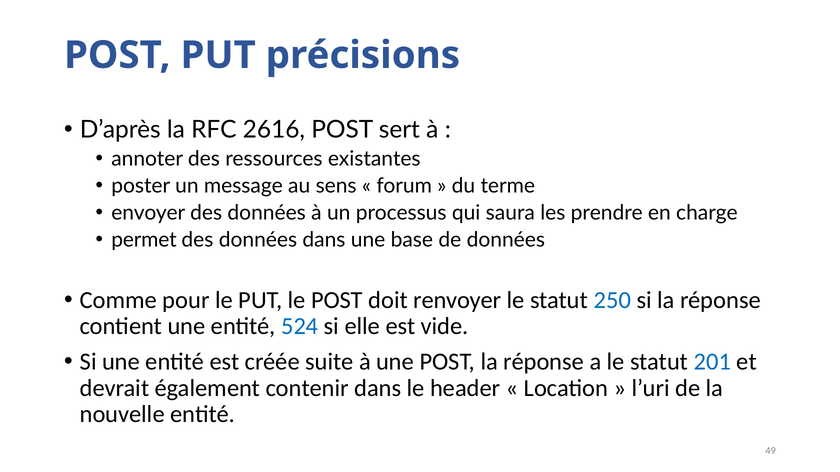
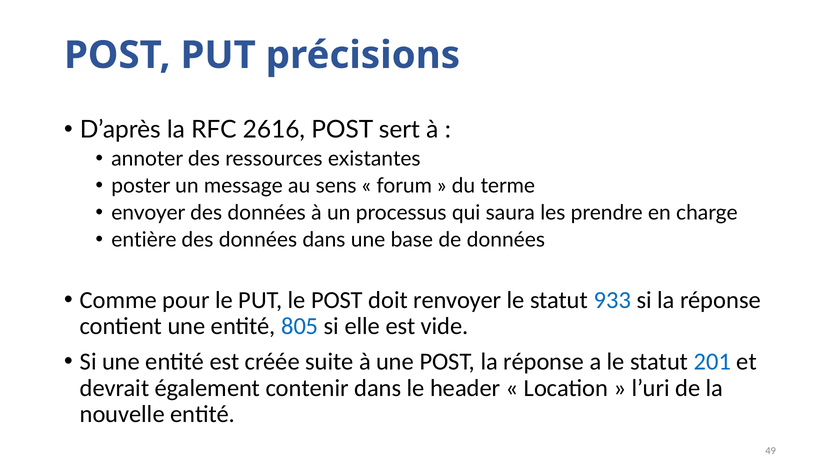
permet: permet -> entière (144, 240)
250: 250 -> 933 (612, 300)
524: 524 -> 805 (300, 327)
